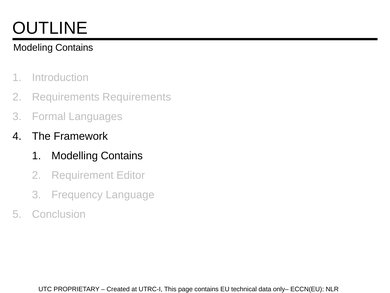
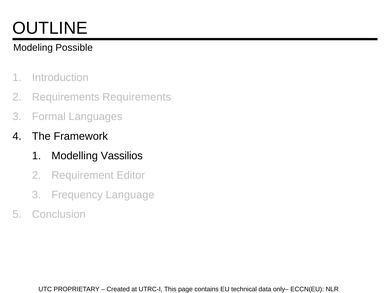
Modeling Contains: Contains -> Possible (74, 48)
Modelling Contains: Contains -> Vassilios (122, 155)
